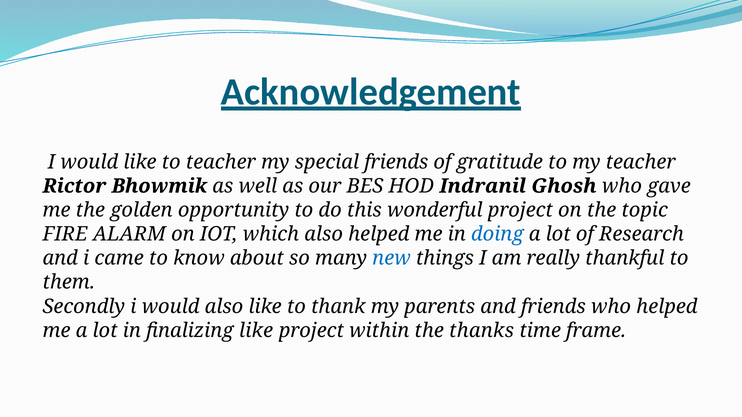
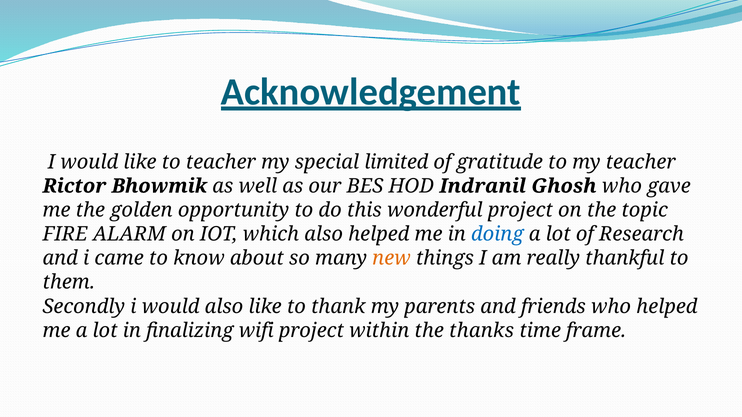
special friends: friends -> limited (396, 162)
new colour: blue -> orange (391, 258)
finalizing like: like -> wifi (256, 331)
